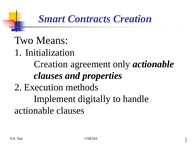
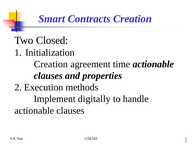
Means: Means -> Closed (52, 40)
only: only -> time (122, 64)
